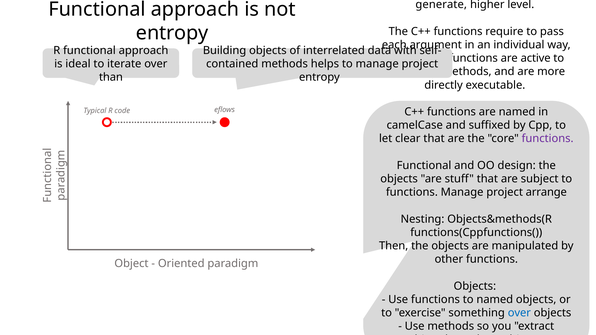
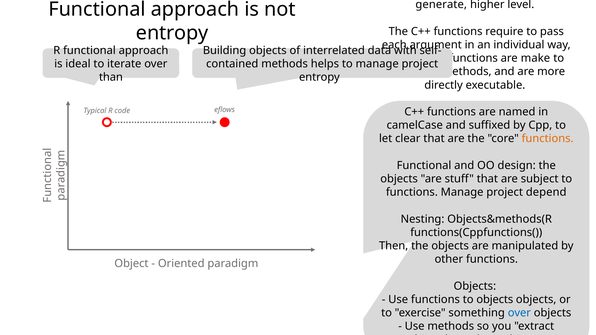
are active: active -> make (535, 58)
functions colour: purple -> orange (548, 139)
project arrange: arrange -> depend (546, 192)
to named: named -> objects (495, 300)
